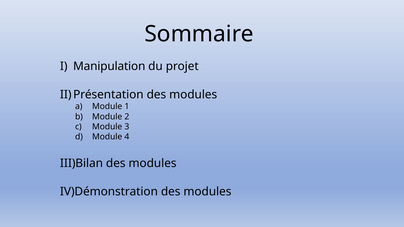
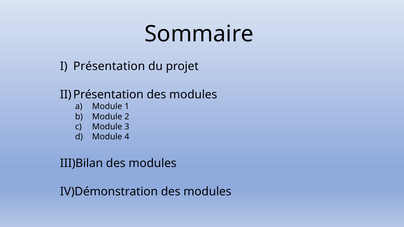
Manipulation: Manipulation -> Présentation (109, 66)
